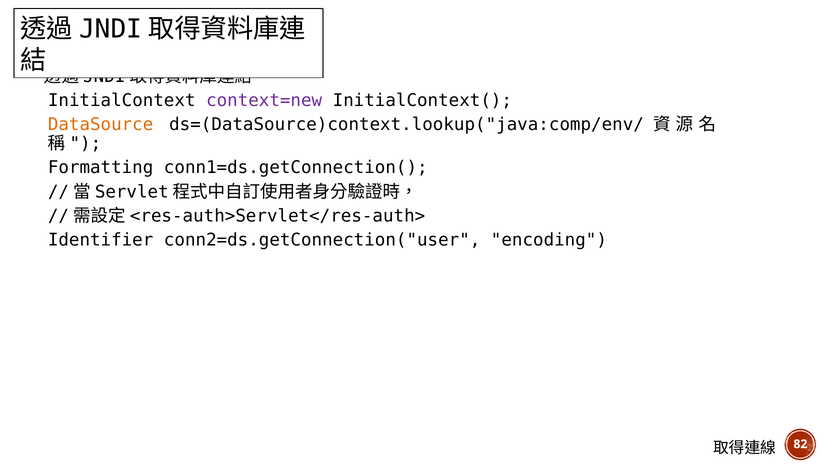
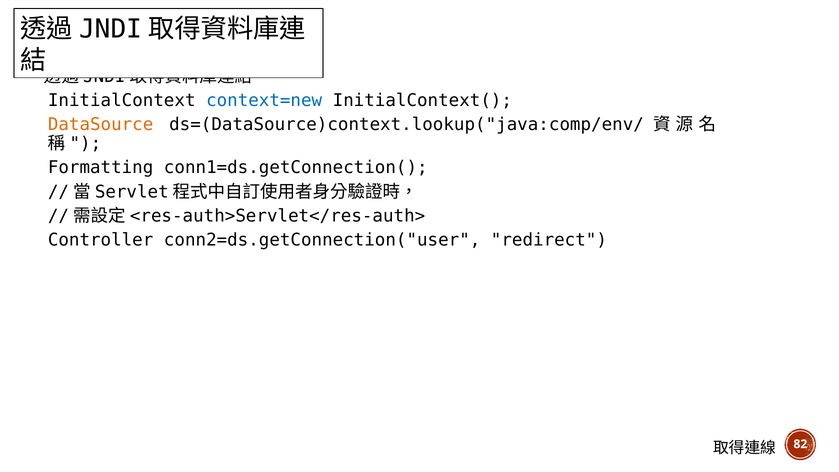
context=new colour: purple -> blue (264, 100)
Identifier: Identifier -> Controller (101, 240)
encoding: encoding -> redirect (549, 240)
